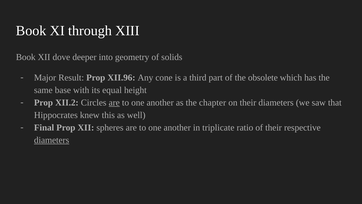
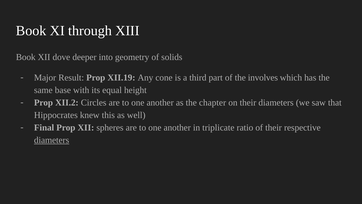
XII.96: XII.96 -> XII.19 (121, 77)
obsolete: obsolete -> involves (263, 77)
are underline: present -> none (114, 102)
